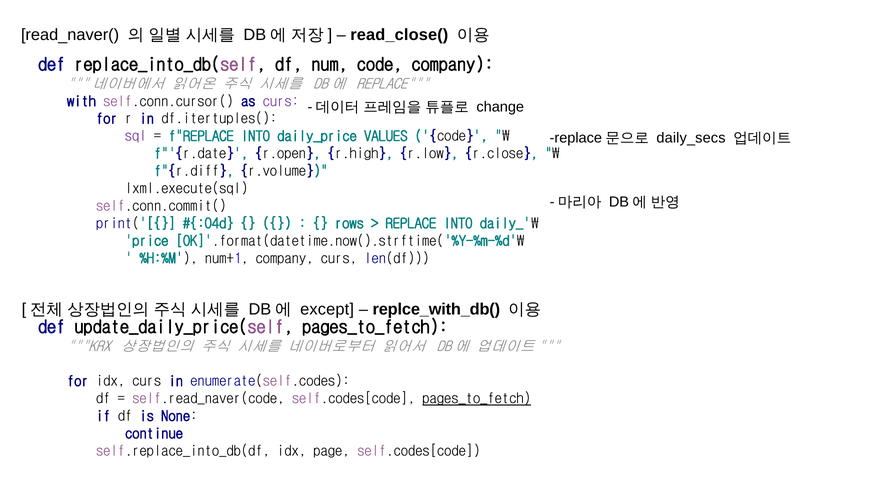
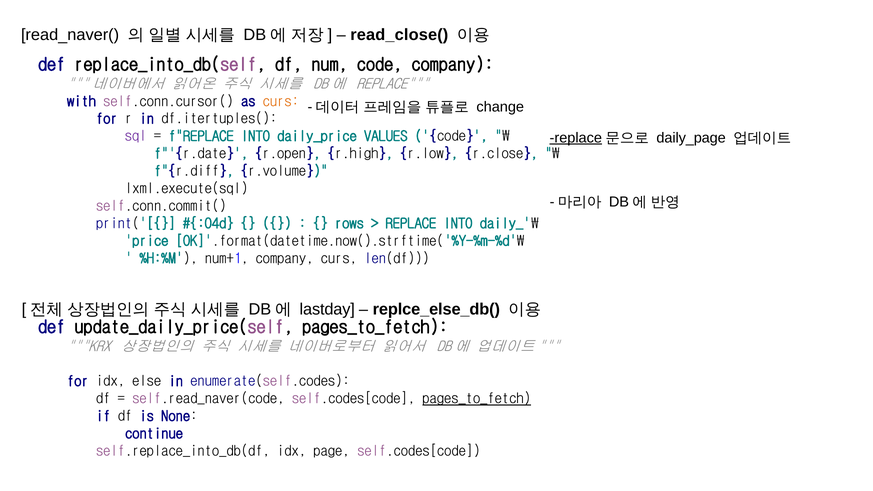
curs colour: purple -> orange (281, 101)
replace underline: none -> present (576, 138)
daily_secs: daily_secs -> daily_page (691, 138)
except: except -> lastday (327, 309)
replce_with_db(: replce_with_db( -> replce_else_db( (436, 309)
idx curs: curs -> else (147, 381)
